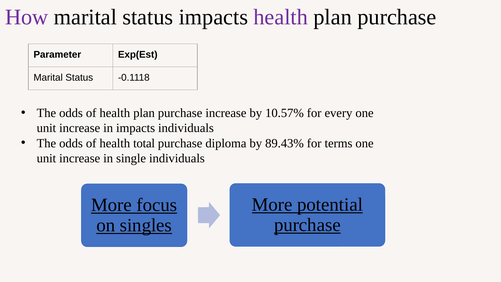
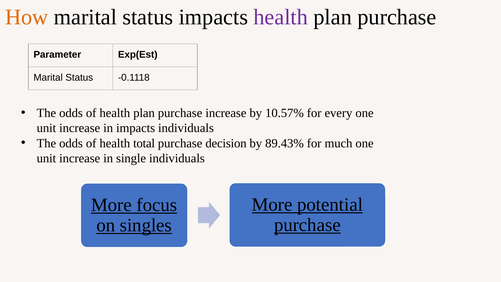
How colour: purple -> orange (27, 17)
diploma: diploma -> decision (226, 143)
terms: terms -> much (339, 143)
